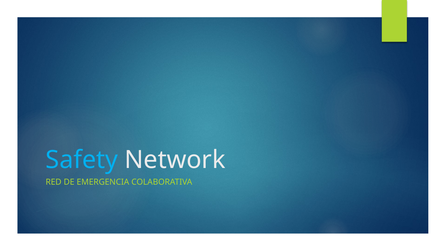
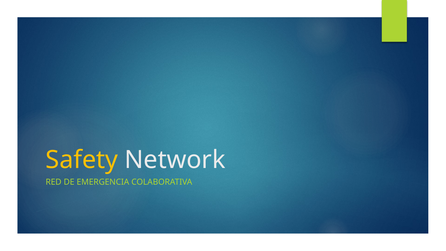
Safety colour: light blue -> yellow (82, 160)
